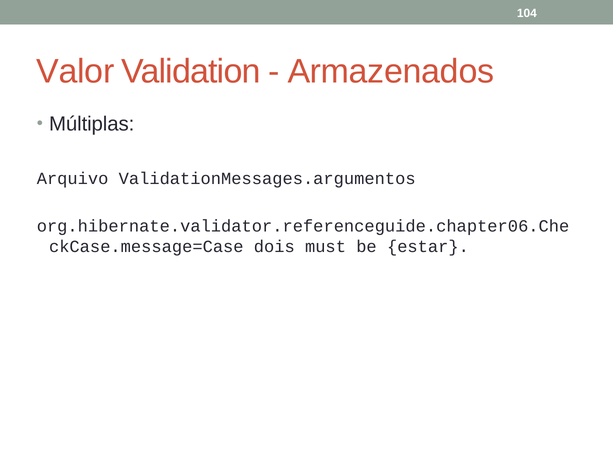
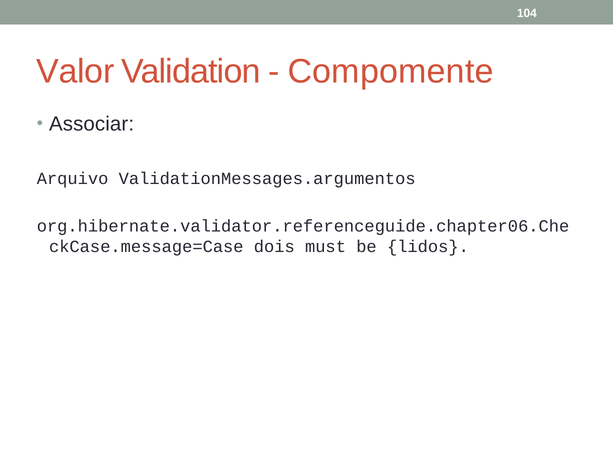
Armazenados: Armazenados -> Compomente (391, 71)
Múltiplas: Múltiplas -> Associar (92, 124)
estar: estar -> lidos (428, 247)
